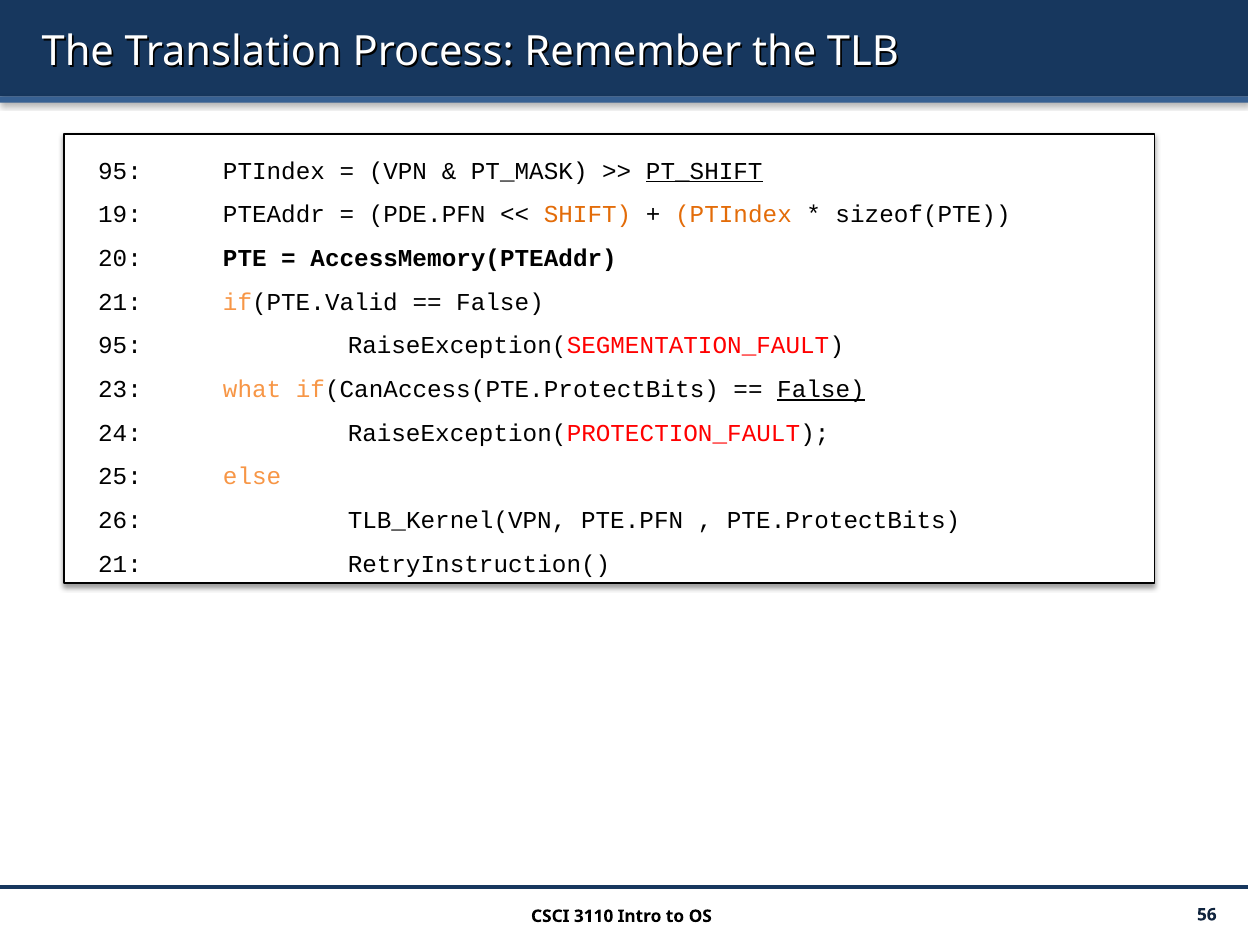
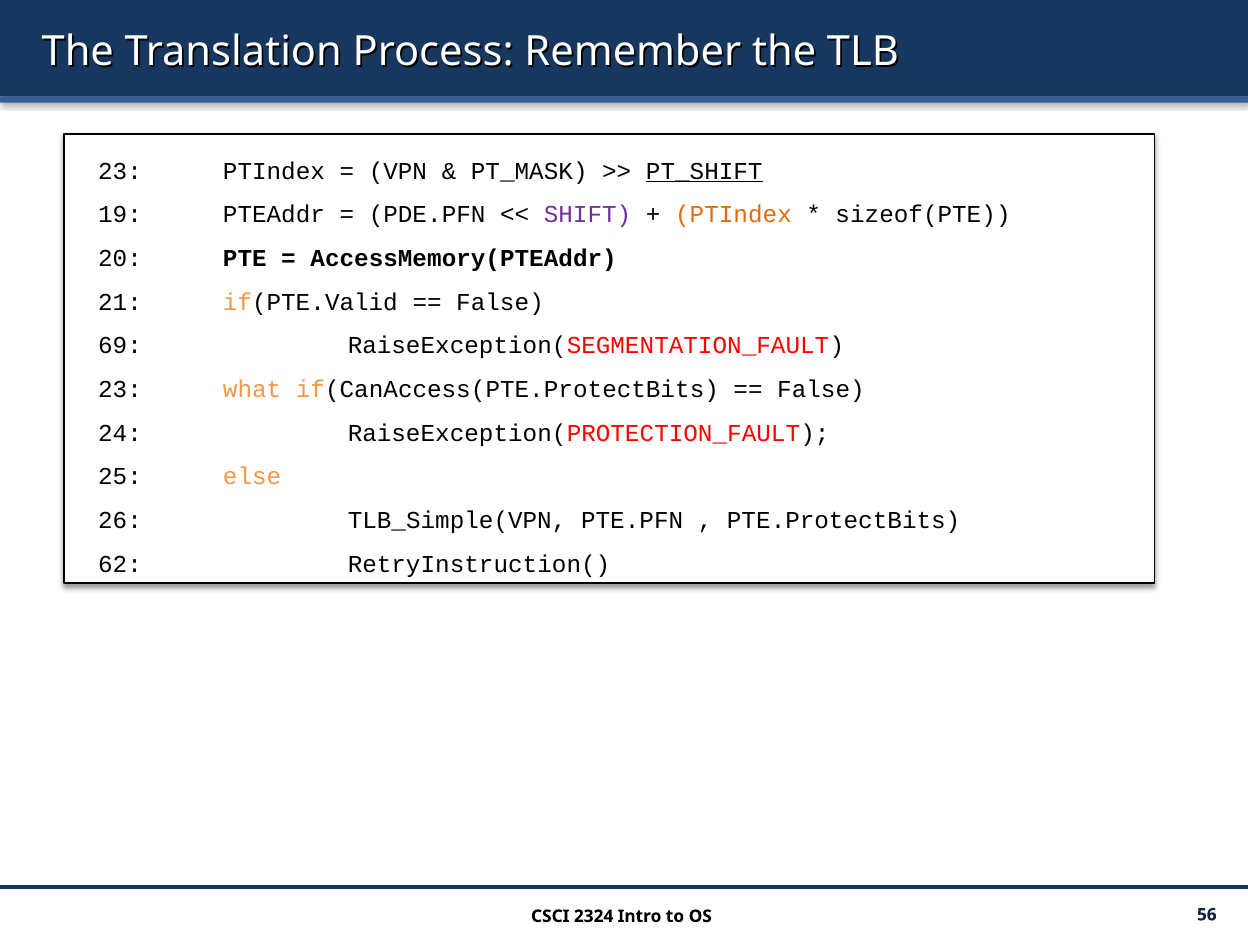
95: 95 -> 23 (120, 171)
SHIFT colour: orange -> purple (588, 215)
95: 95 -> 69 (120, 346)
False underline: present -> none (821, 390)
TLB_Kernel(VPN: TLB_Kernel(VPN -> TLB_Simple(VPN (457, 521)
21: 21 -> 62 (120, 564)
3110: 3110 -> 2324 (594, 916)
